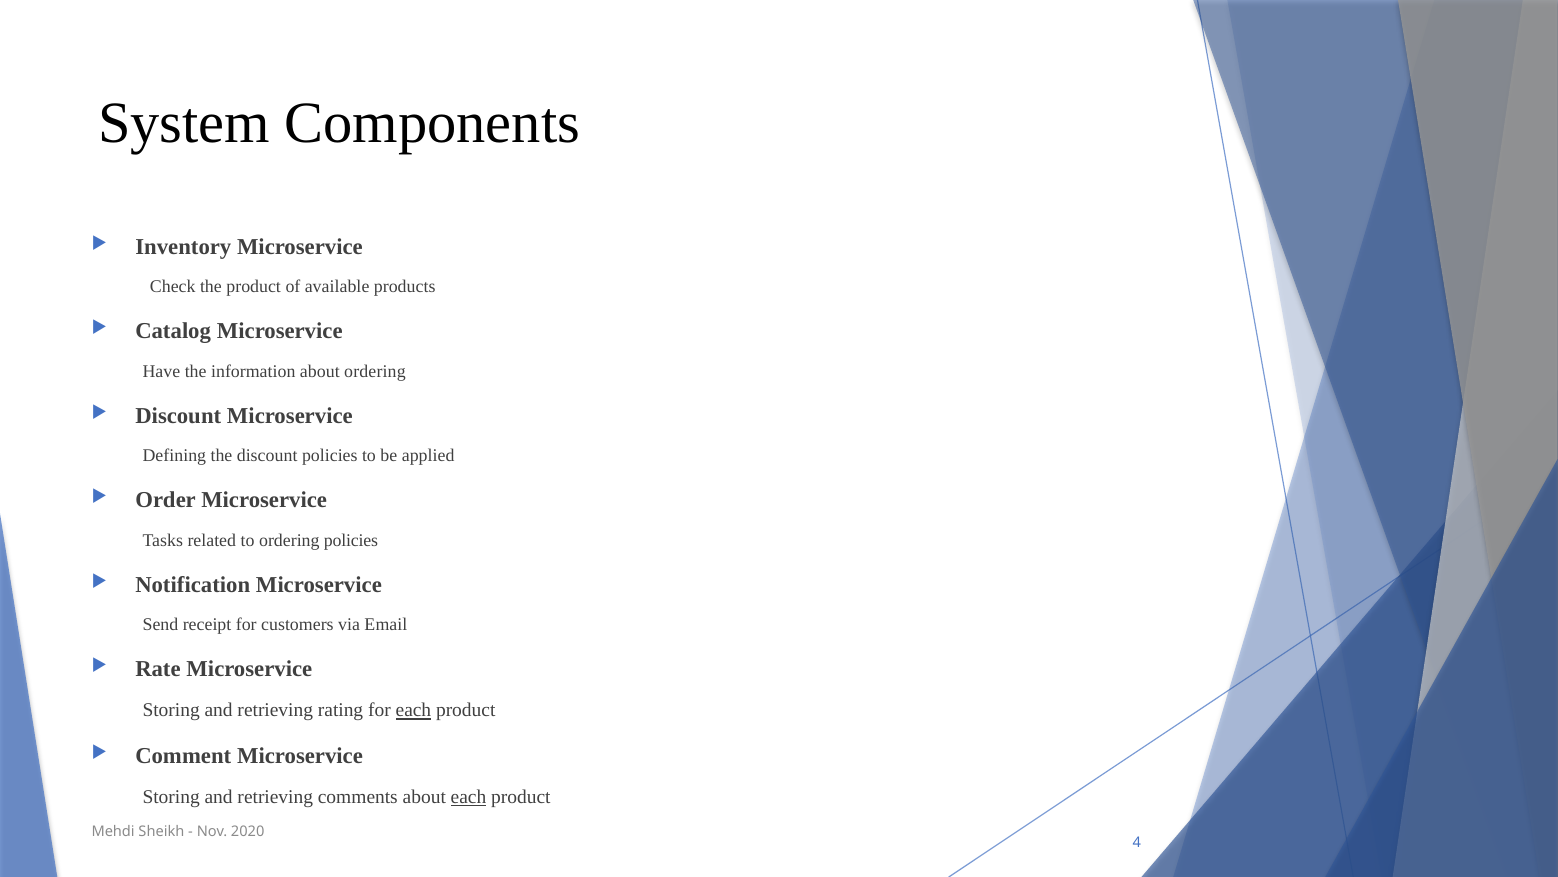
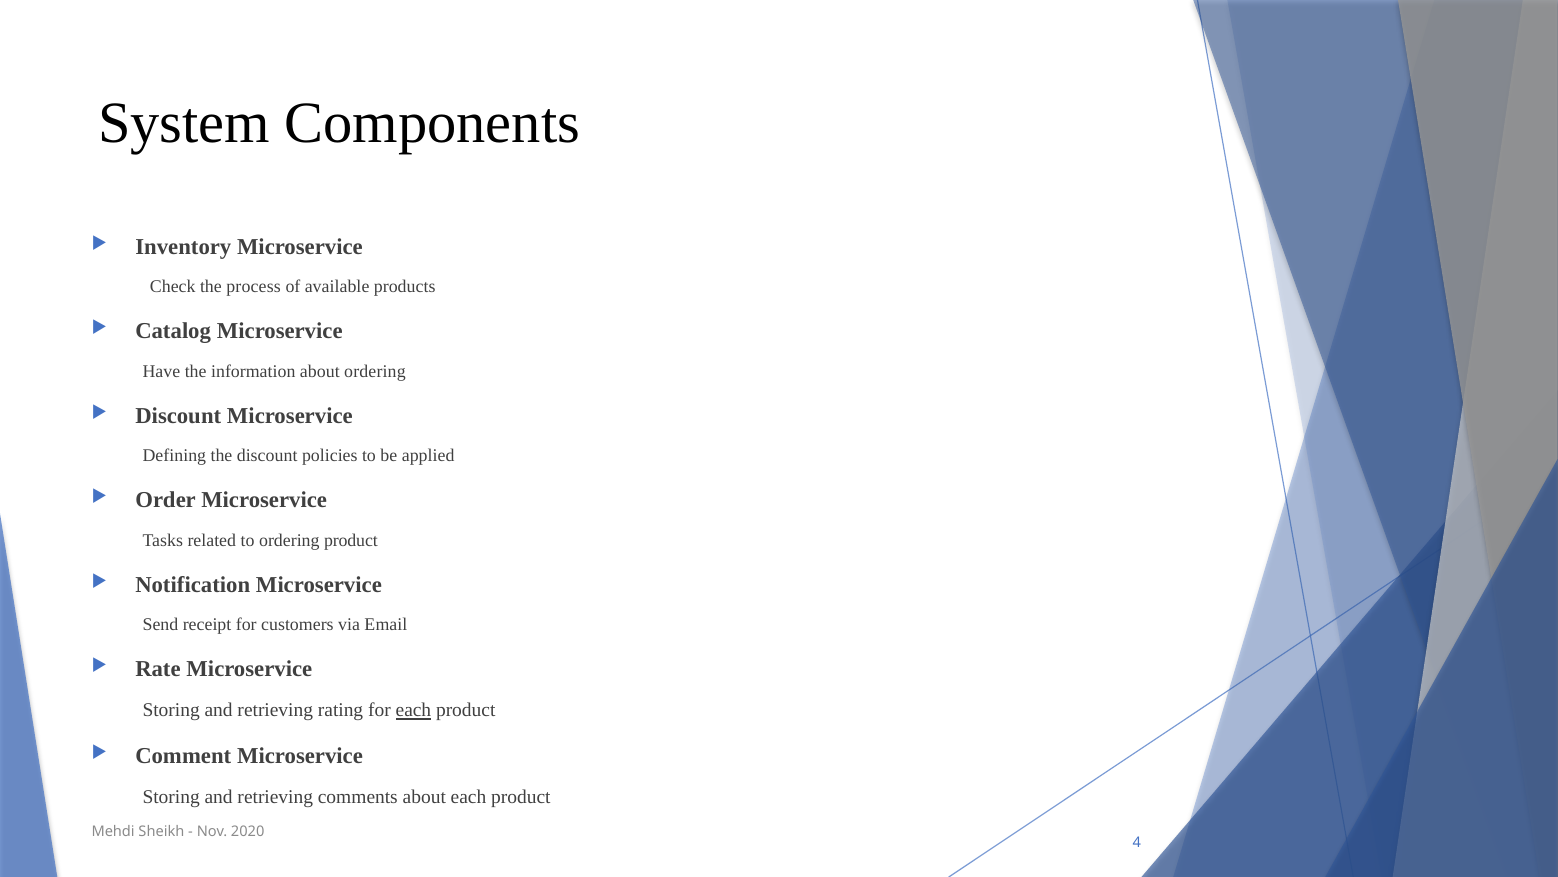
the product: product -> process (254, 287)
ordering policies: policies -> product (351, 540)
each underline: present -> none (468, 796)
